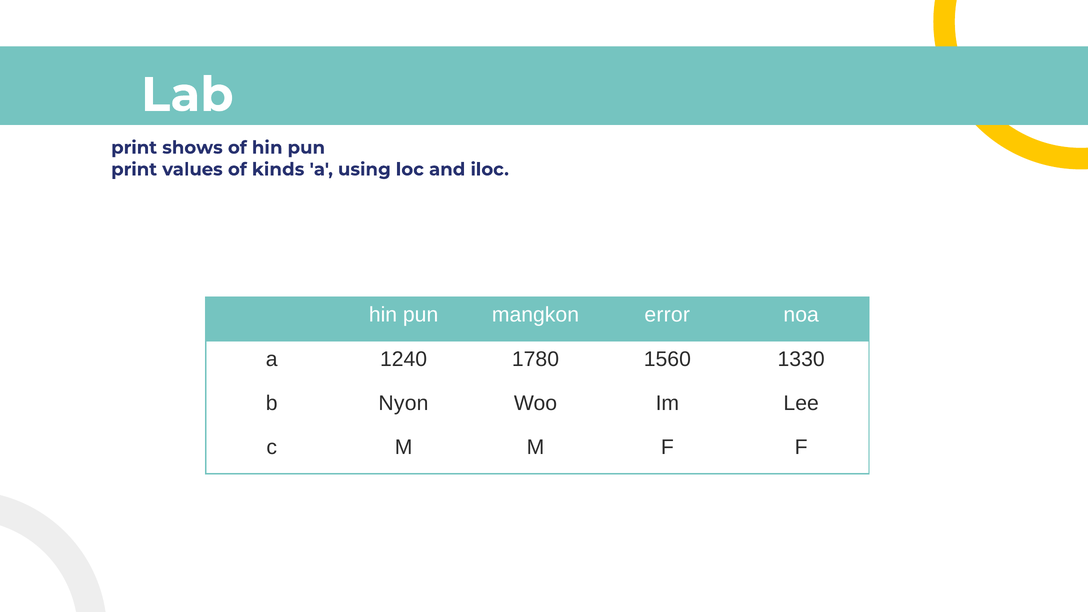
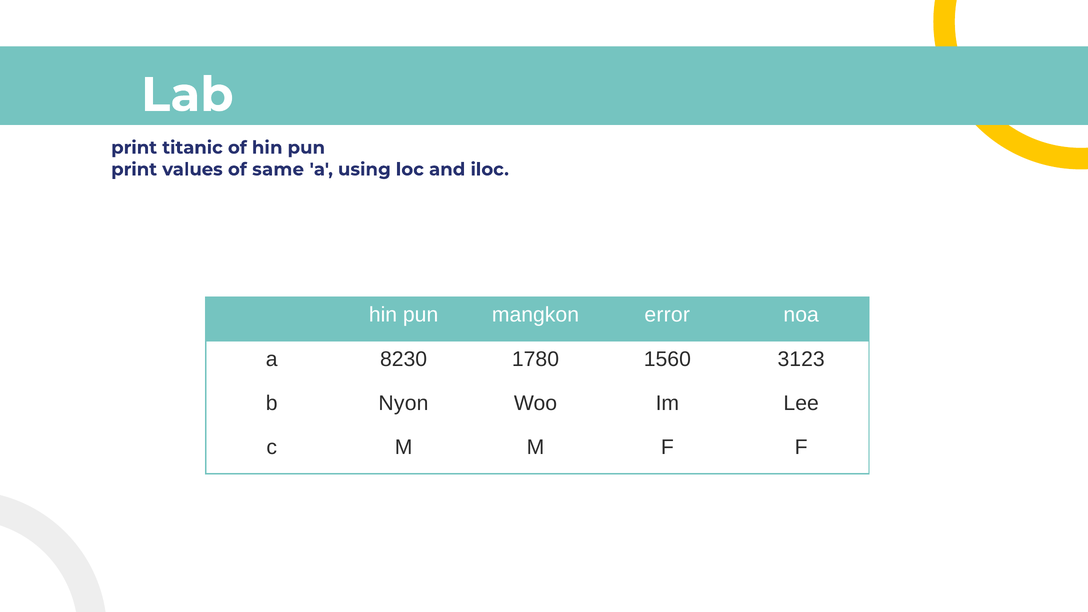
shows: shows -> titanic (193, 148)
kinds: kinds -> same (278, 169)
1240: 1240 -> 8230 (404, 359)
1330: 1330 -> 3123 (801, 359)
